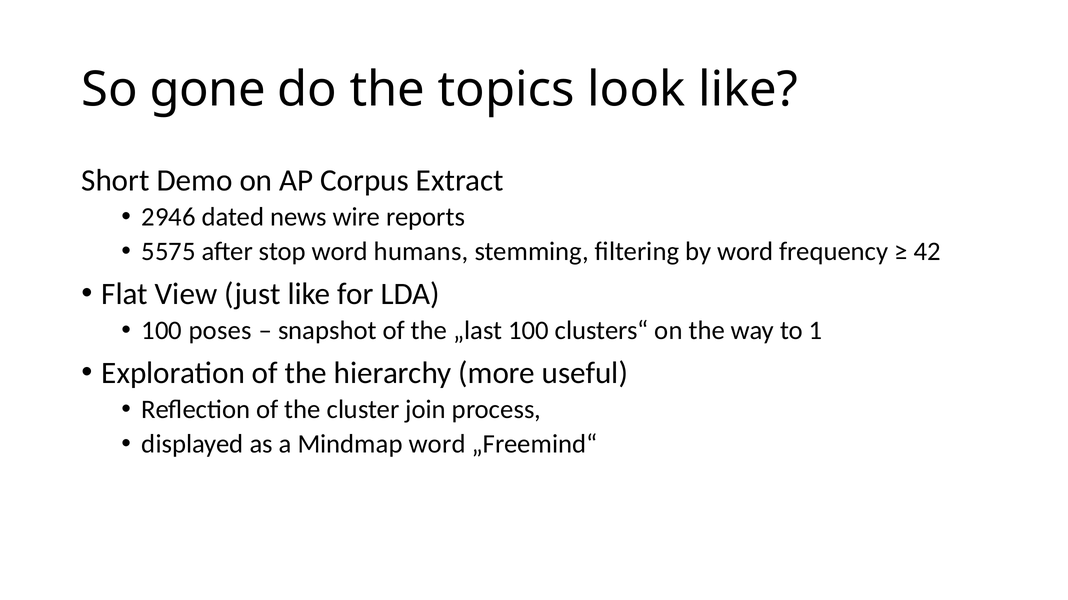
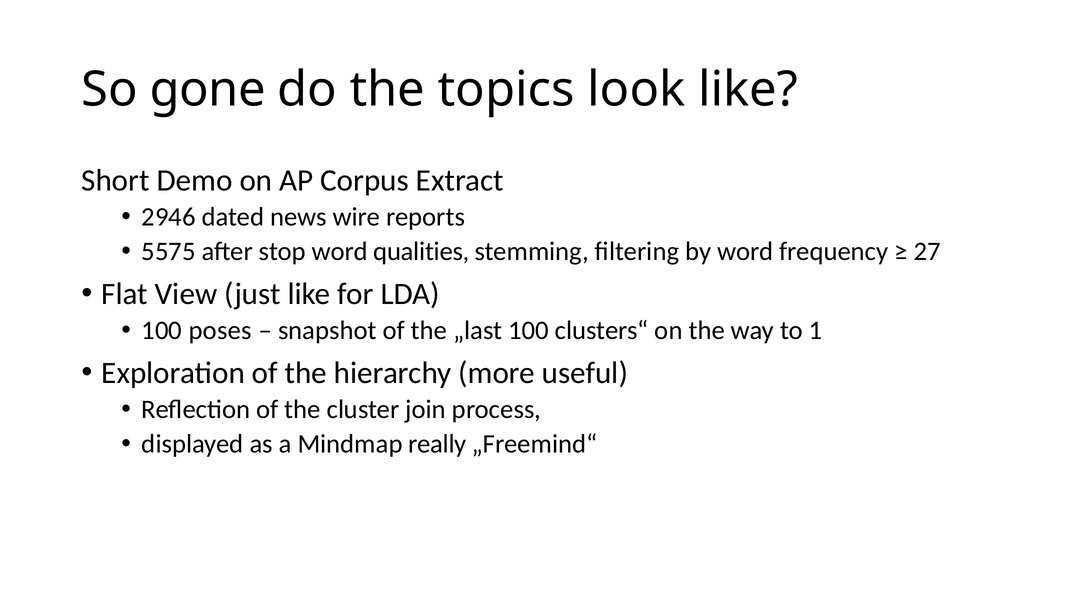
humans: humans -> qualities (421, 252)
42: 42 -> 27 (927, 252)
Mindmap word: word -> really (437, 444)
